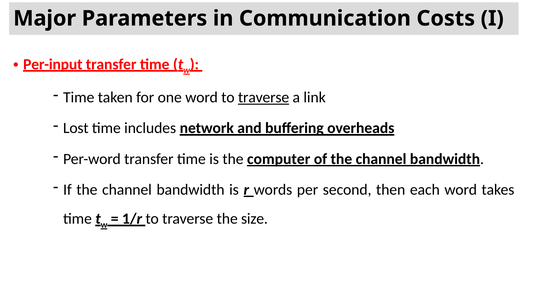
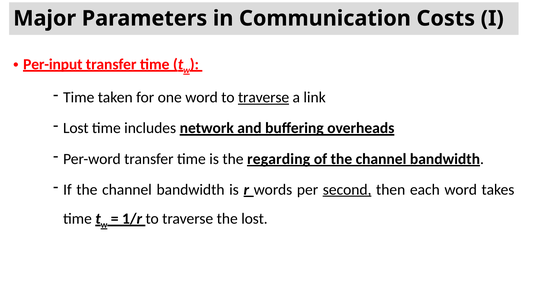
computer: computer -> regarding (279, 159)
second underline: none -> present (347, 189)
the size: size -> lost (254, 219)
